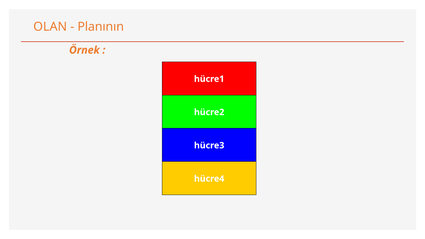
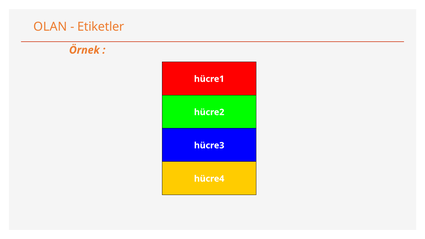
Planının: Planının -> Etiketler (101, 27)
